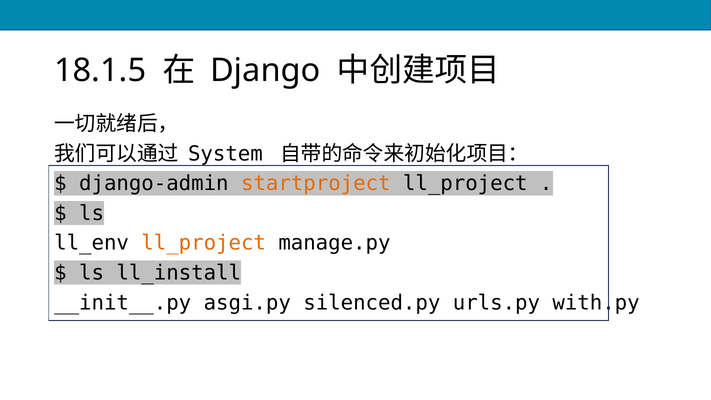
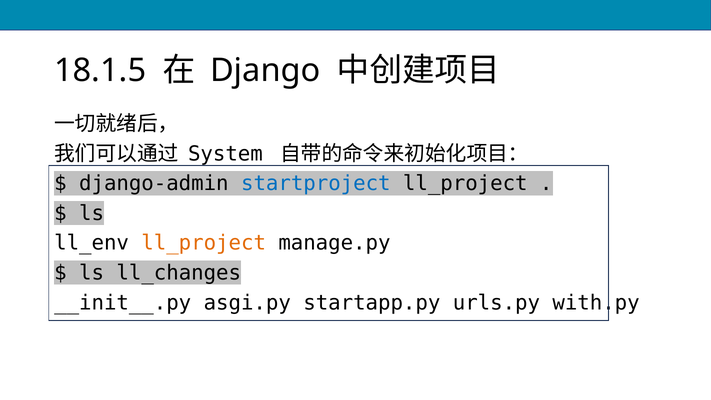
startproject colour: orange -> blue (316, 184)
ll_install: ll_install -> ll_changes (179, 273)
silenced.py: silenced.py -> startapp.py (372, 303)
